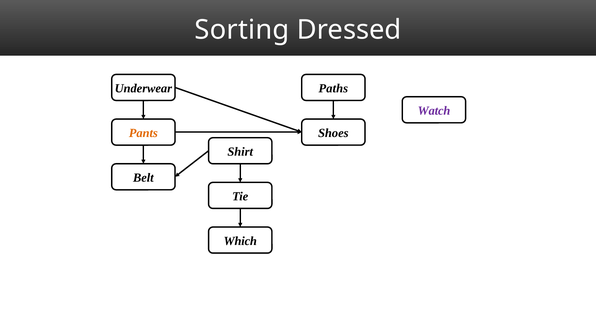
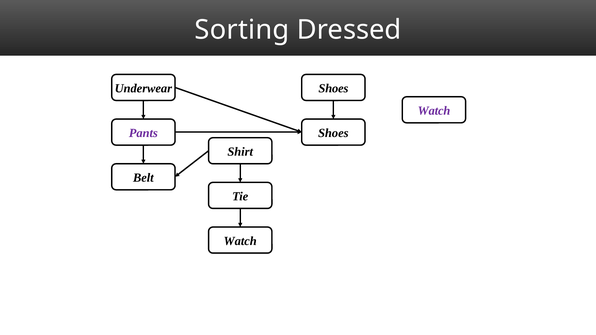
Underwear Paths: Paths -> Shoes (333, 88)
Pants colour: orange -> purple (143, 133)
Which: Which -> Watch (240, 241)
